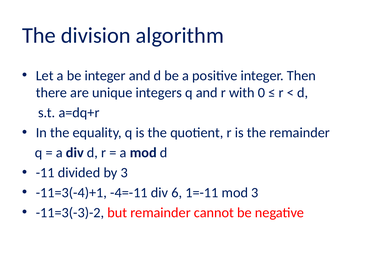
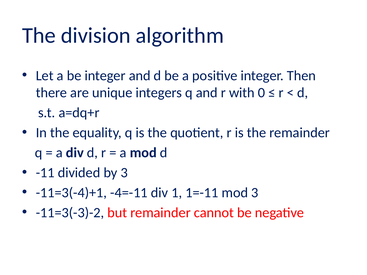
6: 6 -> 1 (177, 193)
